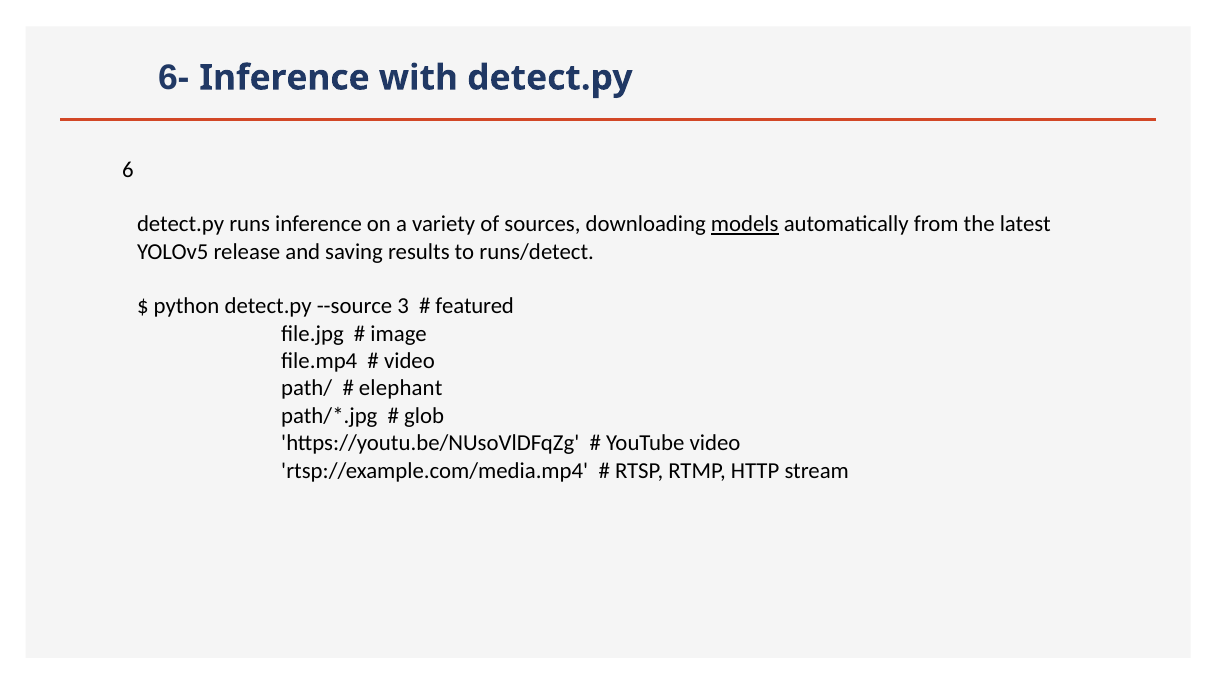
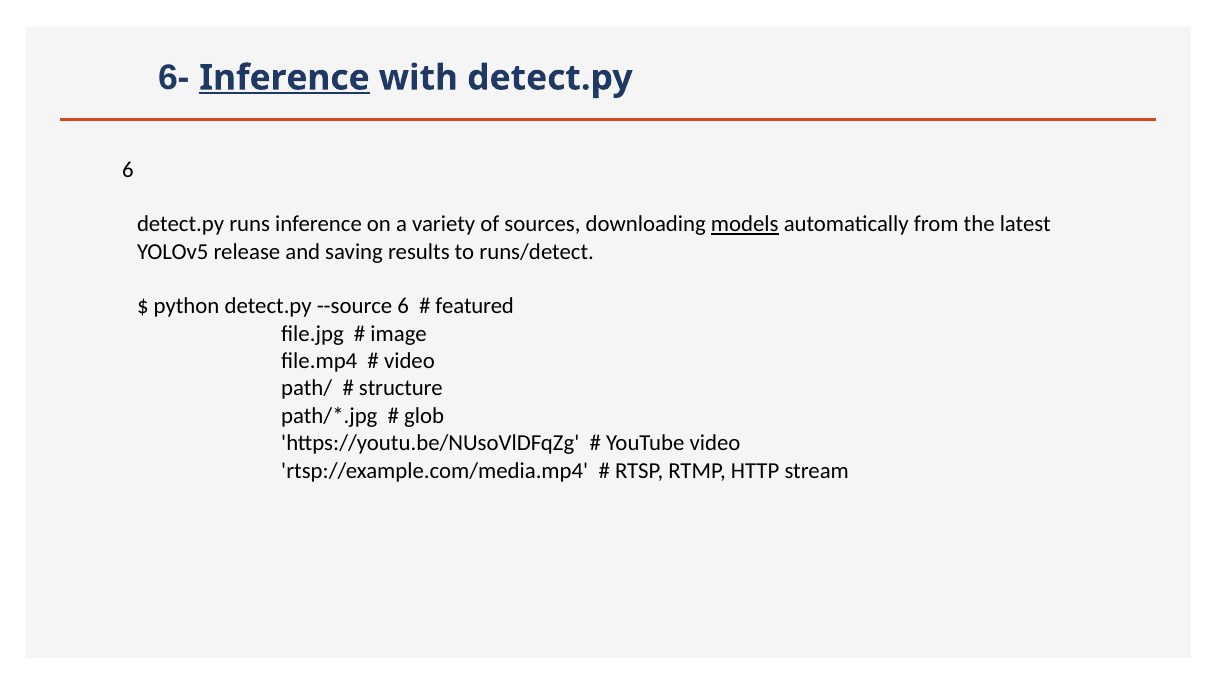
Inference underline: none -> present (284, 78)
--source 3: 3 -> 6 (403, 306)
elephant: elephant -> structure (401, 388)
